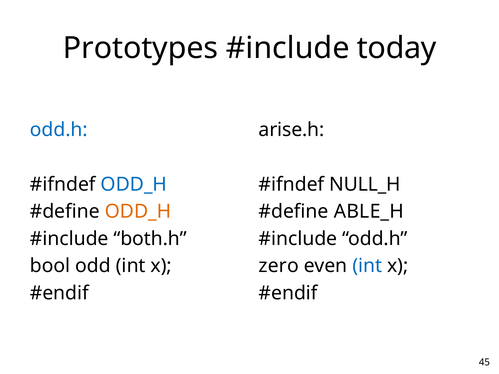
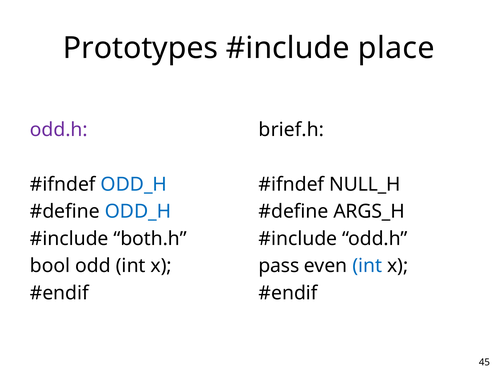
today: today -> place (396, 48)
odd.h colour: blue -> purple (59, 130)
arise.h: arise.h -> brief.h (291, 130)
ODD_H colour: orange -> blue (138, 212)
ABLE_H: ABLE_H -> ARGS_H (369, 212)
zero: zero -> pass (279, 266)
